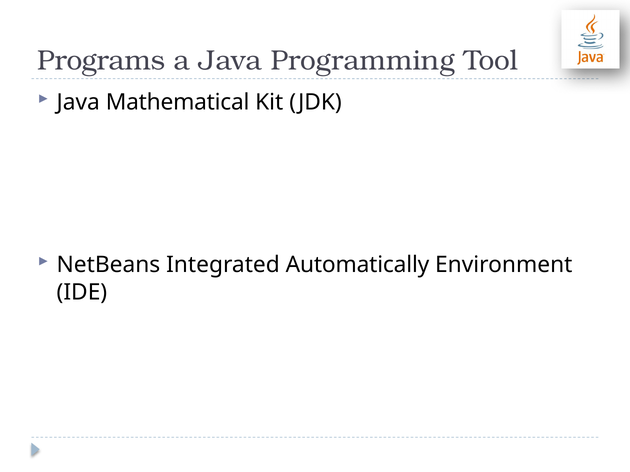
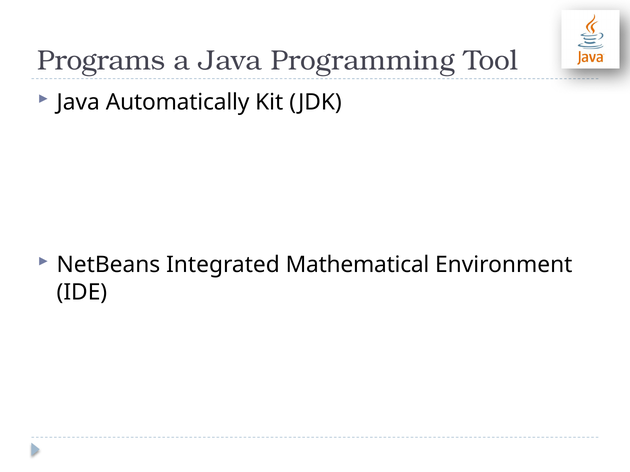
Mathematical: Mathematical -> Automatically (178, 102)
Automatically: Automatically -> Mathematical (358, 265)
